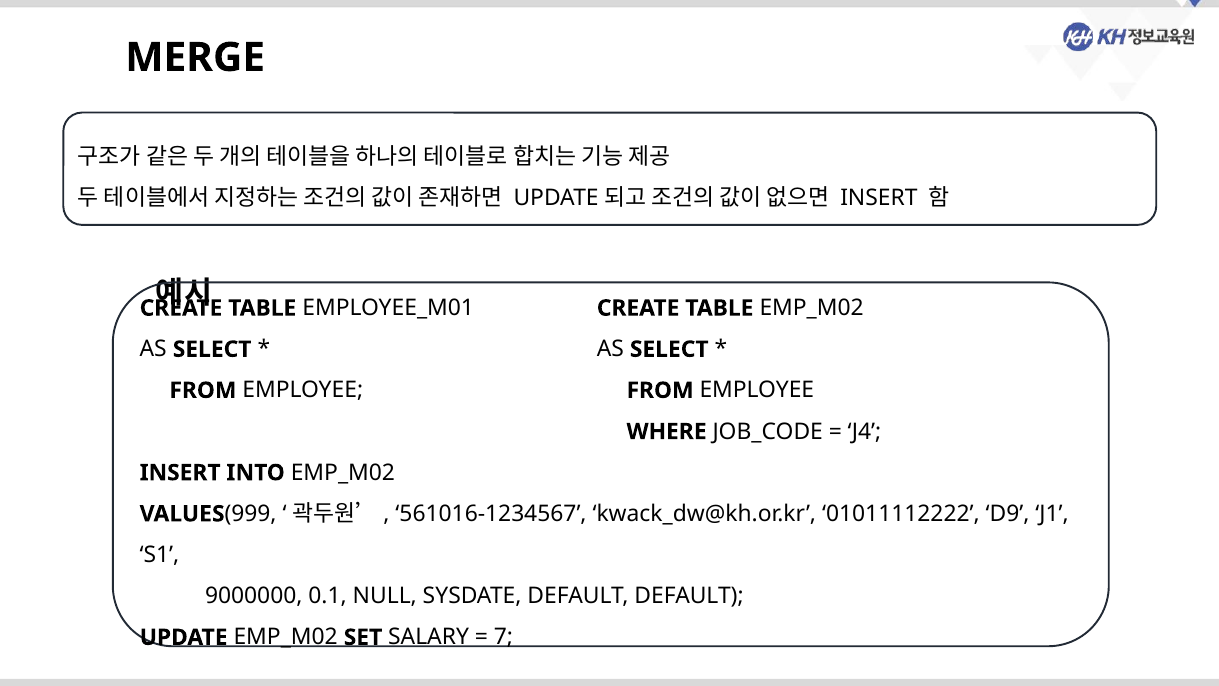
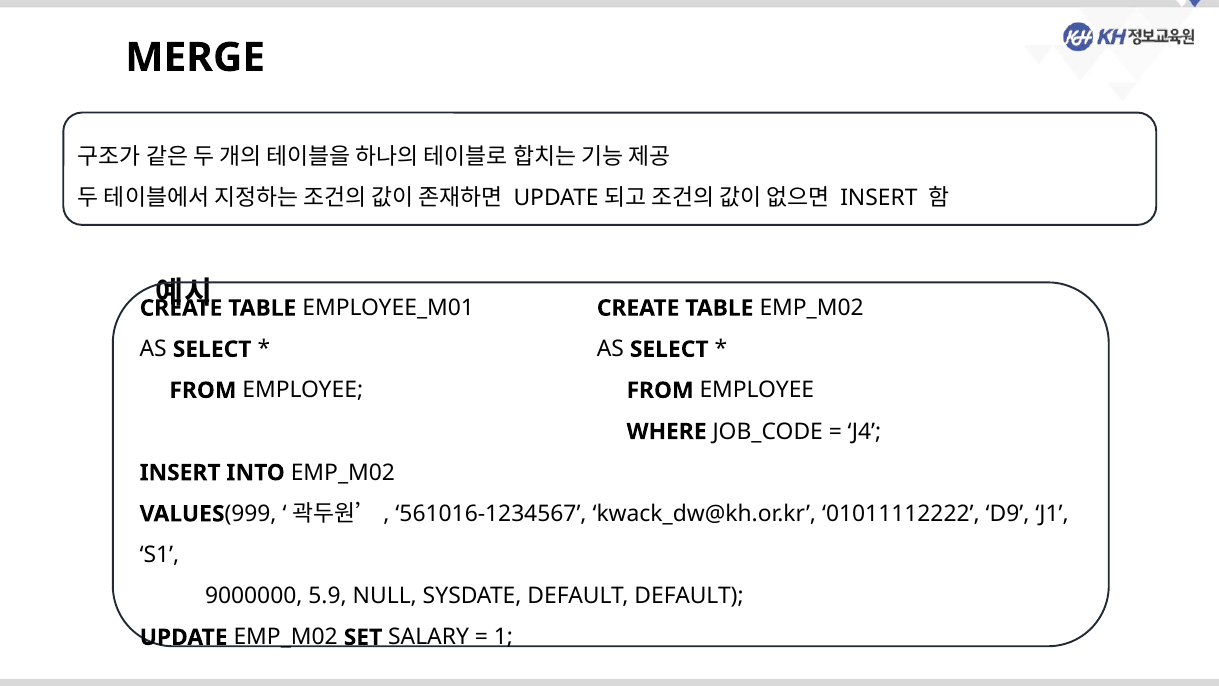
0.1: 0.1 -> 5.9 (328, 596)
7: 7 -> 1 (503, 637)
